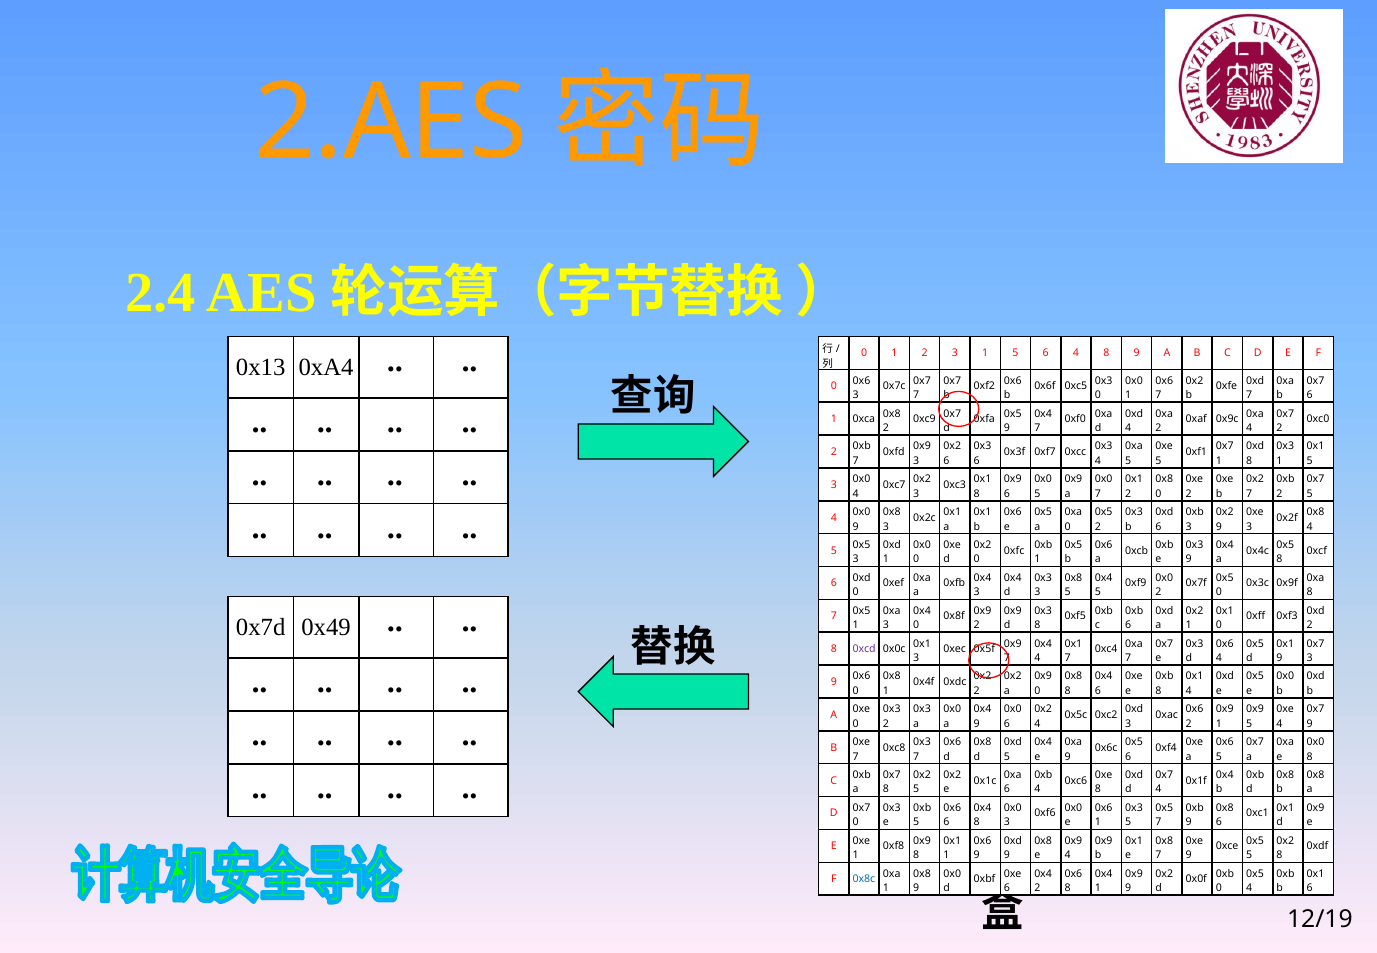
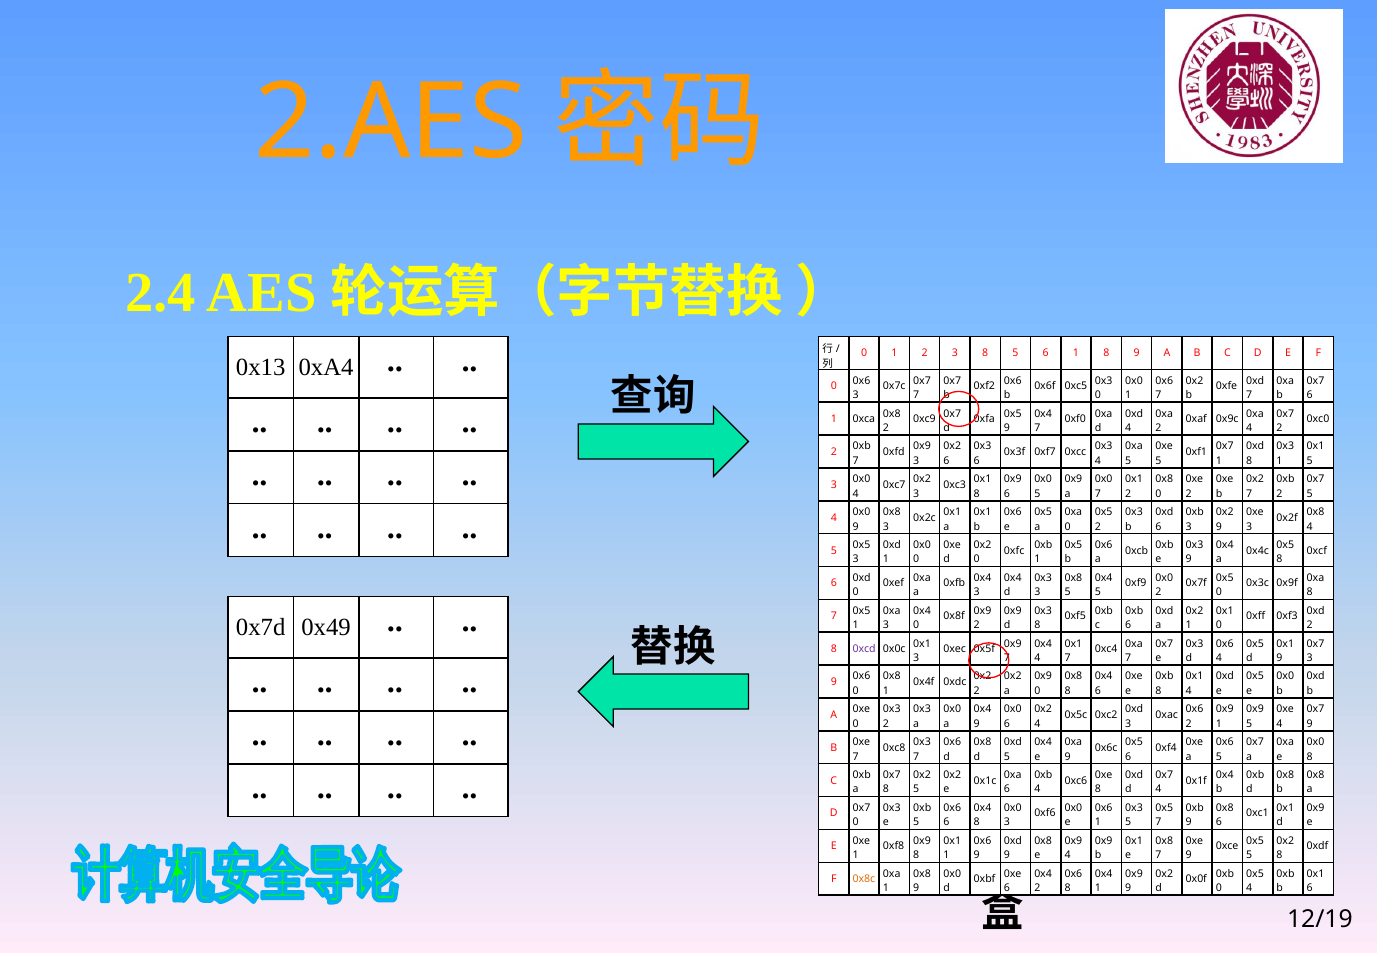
3 1: 1 -> 8 (985, 353)
5 6 4: 4 -> 1 (1076, 353)
0x8c colour: blue -> orange (864, 879)
